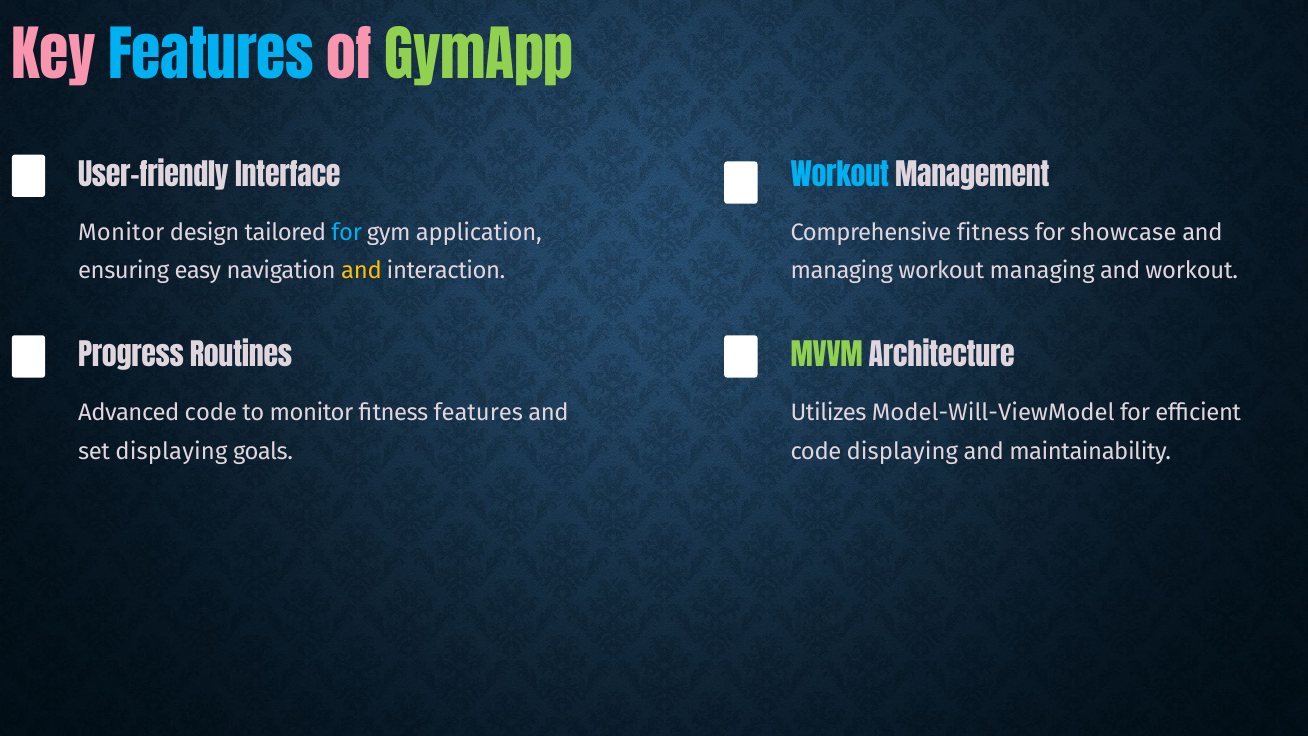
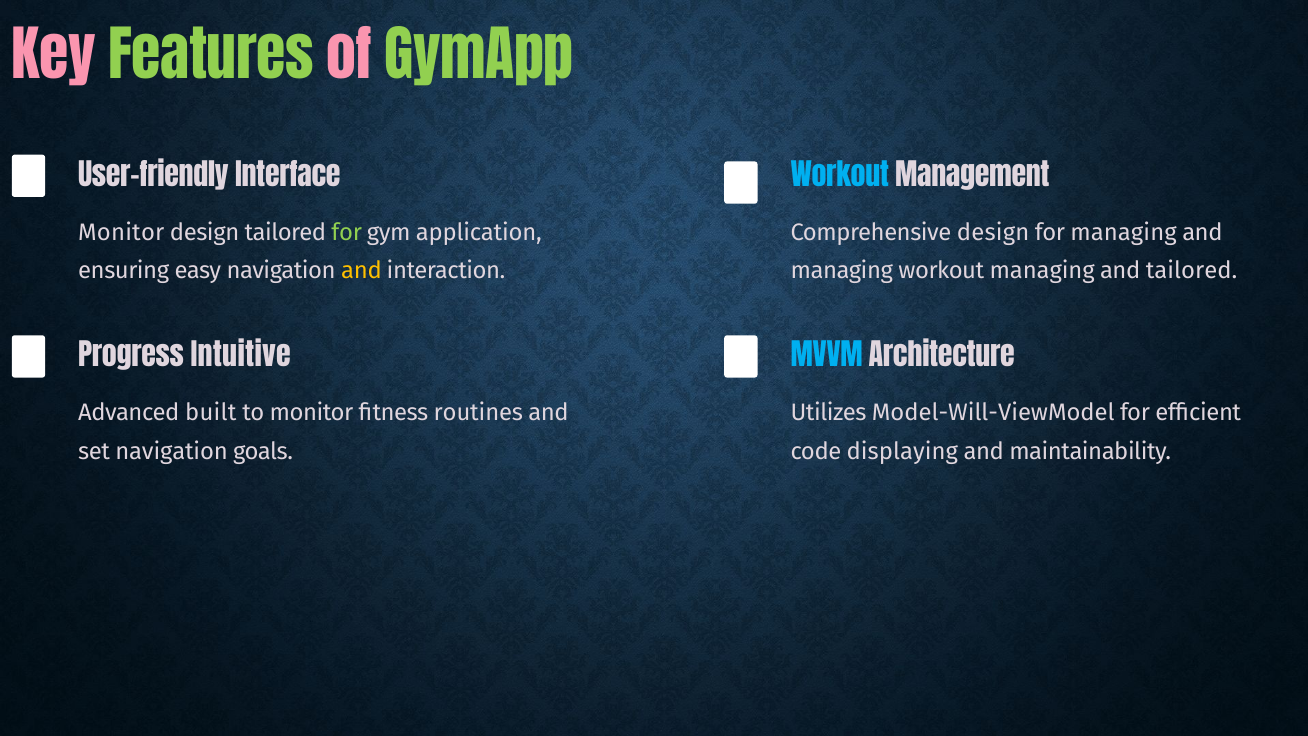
Features colour: light blue -> light green (211, 59)
for colour: light blue -> light green (347, 232)
Comprehensive fitness: fitness -> design (993, 232)
for showcase: showcase -> managing (1124, 232)
and workout: workout -> tailored (1192, 270)
Routines: Routines -> Intuitive (241, 357)
MVVM colour: light green -> light blue (827, 357)
Advanced code: code -> built (211, 413)
fitness features: features -> routines (478, 413)
set displaying: displaying -> navigation (172, 451)
